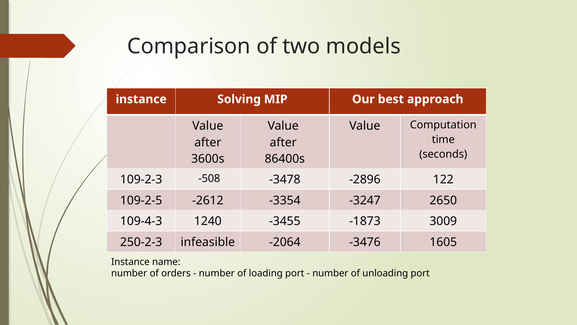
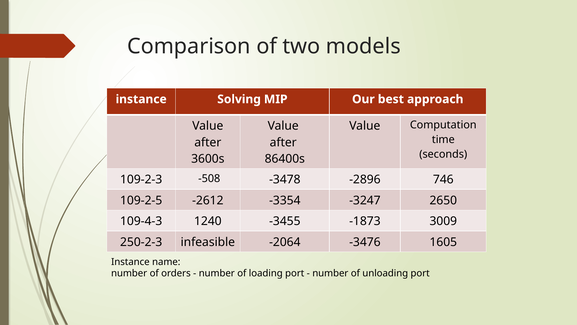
122: 122 -> 746 (443, 179)
